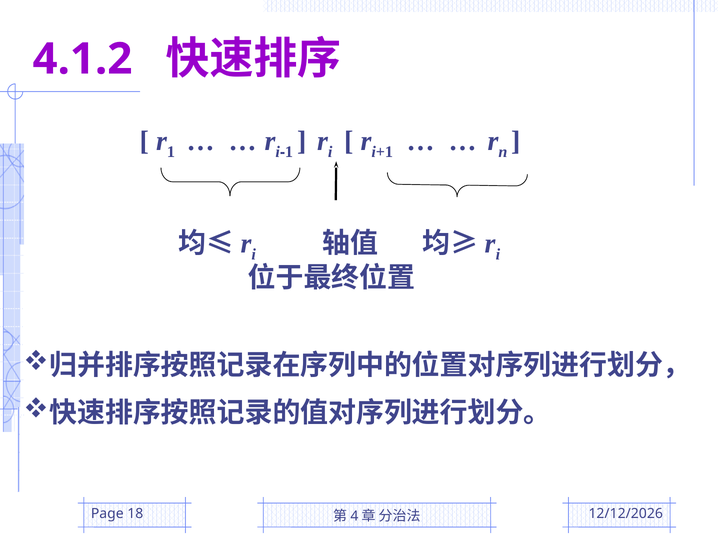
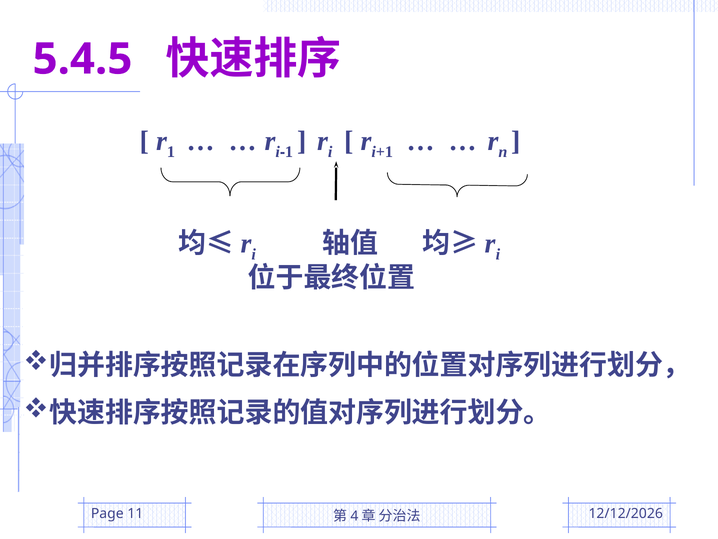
4.1.2: 4.1.2 -> 5.4.5 (82, 59)
18: 18 -> 11 (135, 513)
